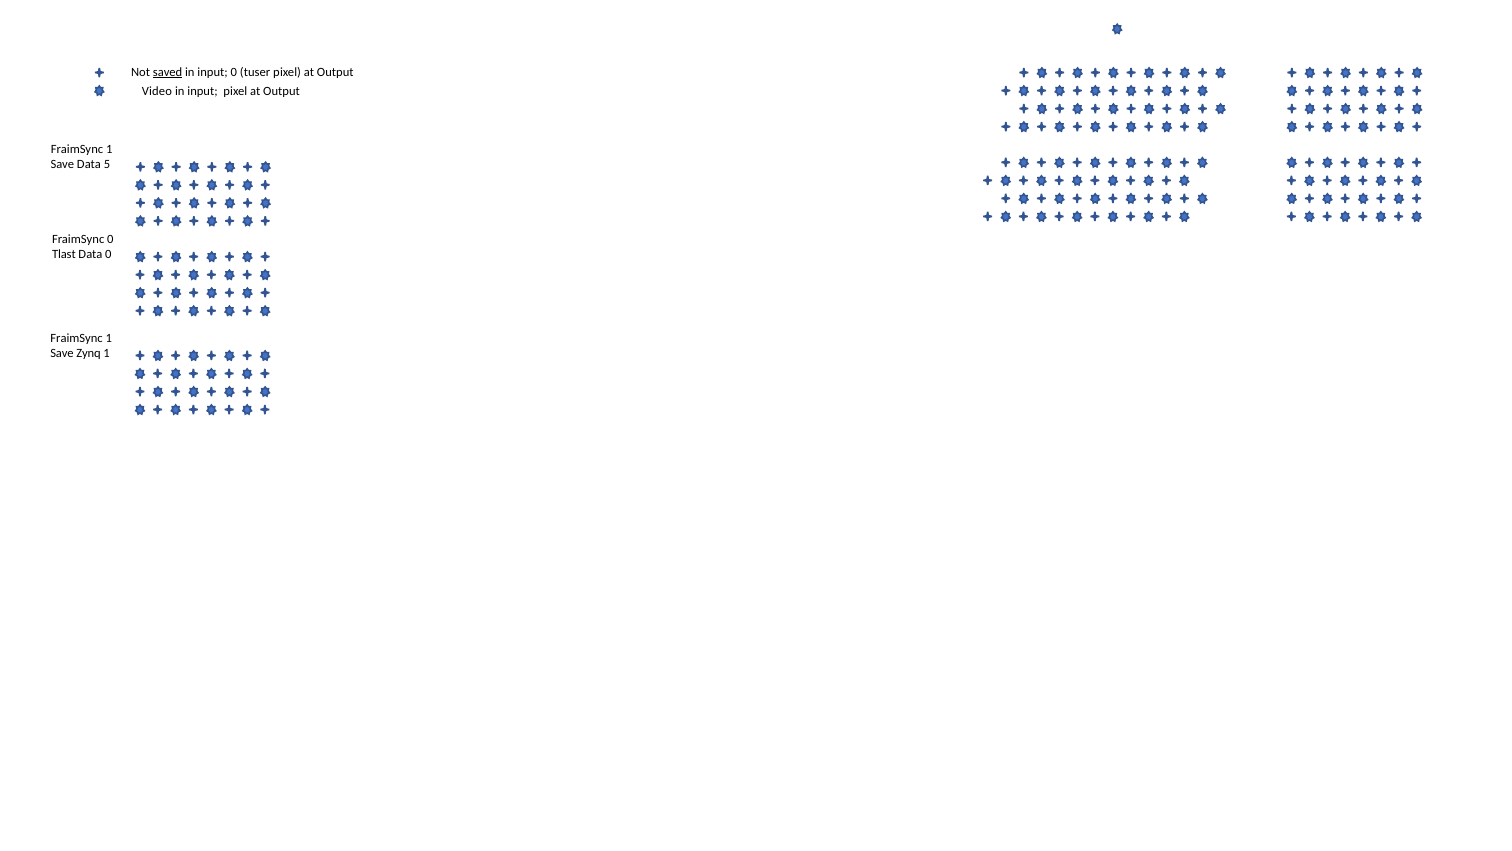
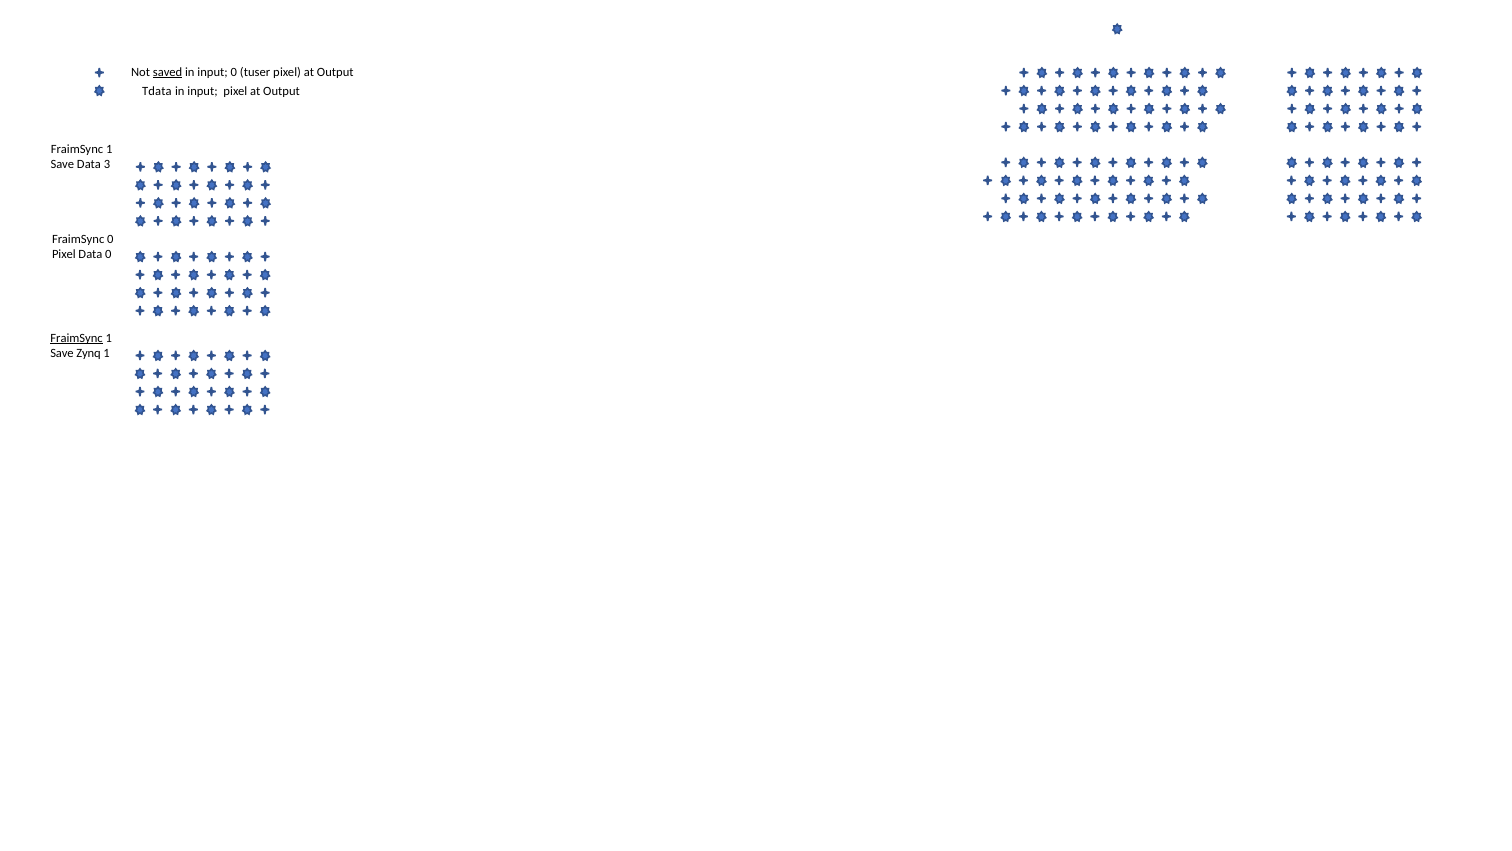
Video: Video -> Tdata (157, 91)
5: 5 -> 3 (107, 164)
Tlast: Tlast -> Pixel (64, 254)
FraimSync underline: none -> present (77, 338)
